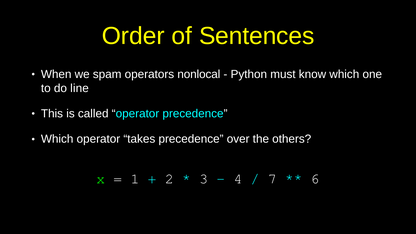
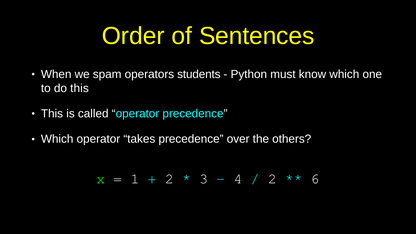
nonlocal: nonlocal -> students (199, 74)
do line: line -> this (80, 88)
7: 7 -> 2 (272, 179)
